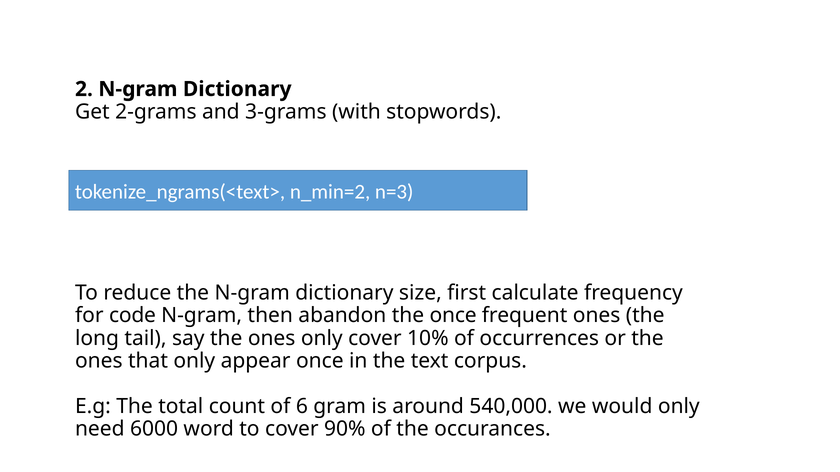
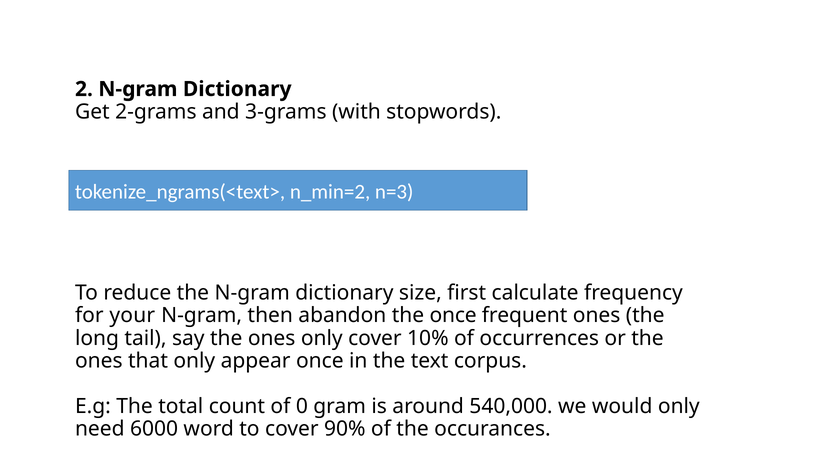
code: code -> your (132, 316)
6: 6 -> 0 (302, 407)
